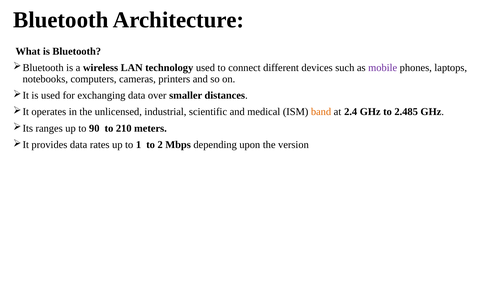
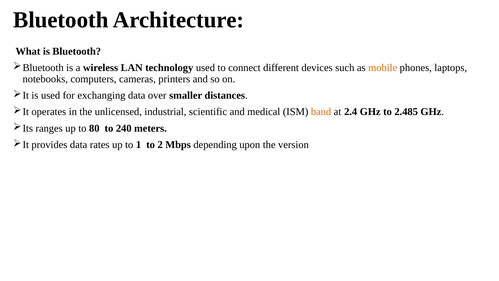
mobile colour: purple -> orange (383, 68)
90: 90 -> 80 (94, 128)
210: 210 -> 240 (124, 128)
